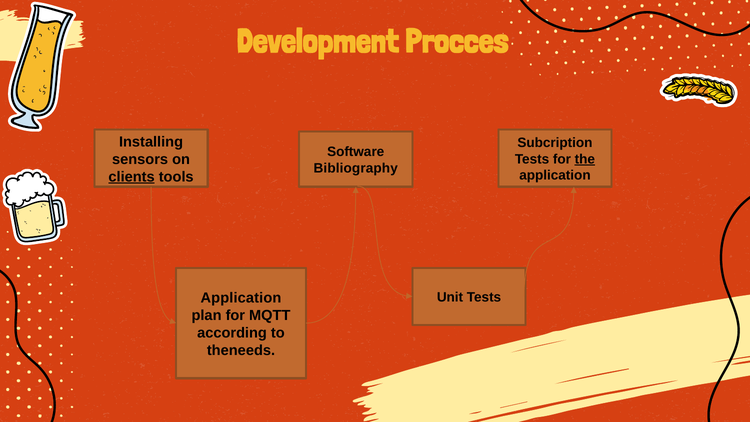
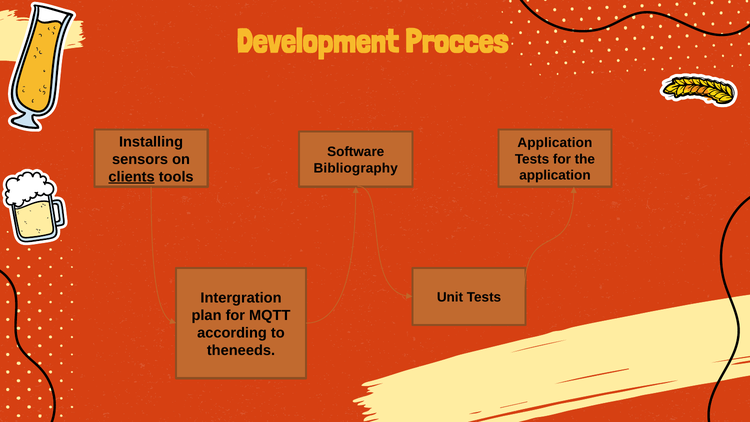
Subcription: Subcription -> Application (555, 143)
the underline: present -> none (585, 159)
Application: Application -> Intergration (241, 298)
